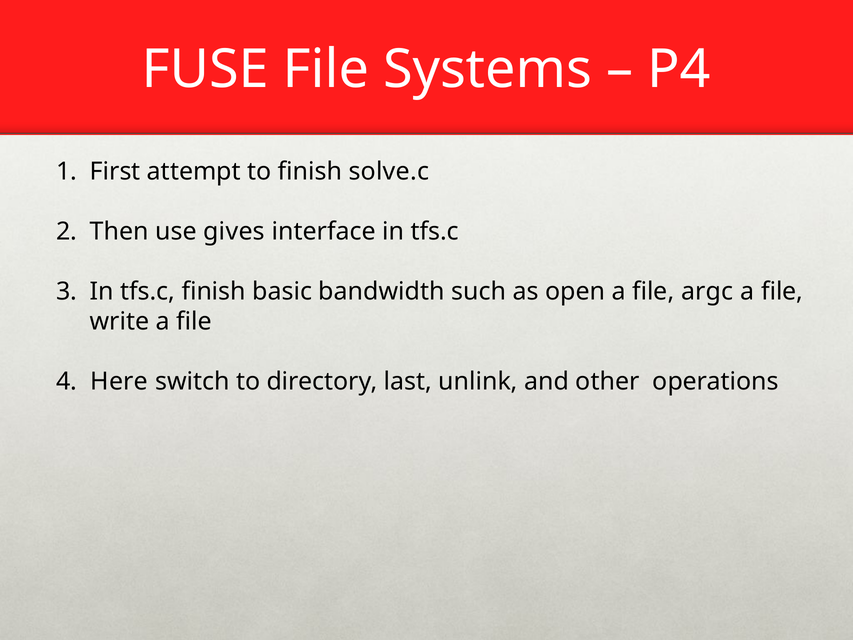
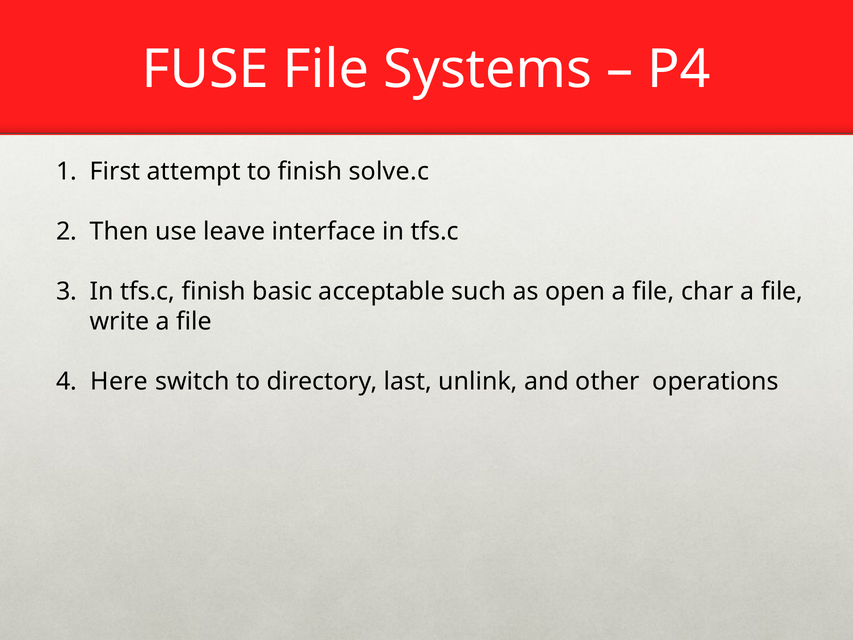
gives: gives -> leave (234, 231)
bandwidth: bandwidth -> acceptable (382, 291)
argc: argc -> char (707, 291)
